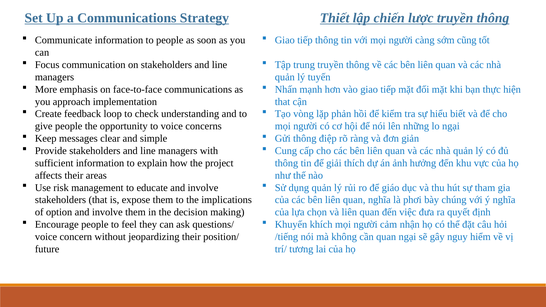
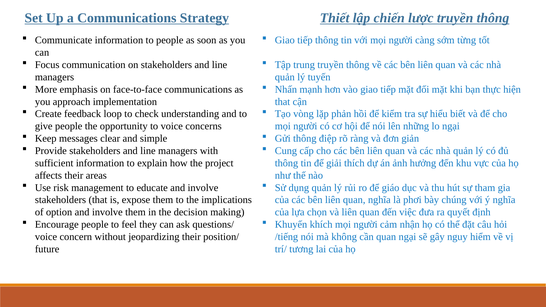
cũng: cũng -> từng (467, 40)
